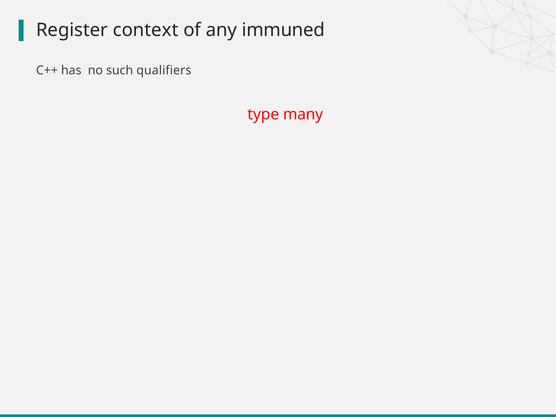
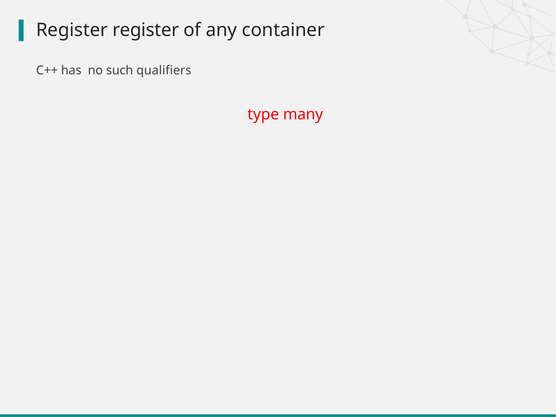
Register context: context -> register (146, 30)
immuned: immuned -> container (283, 30)
